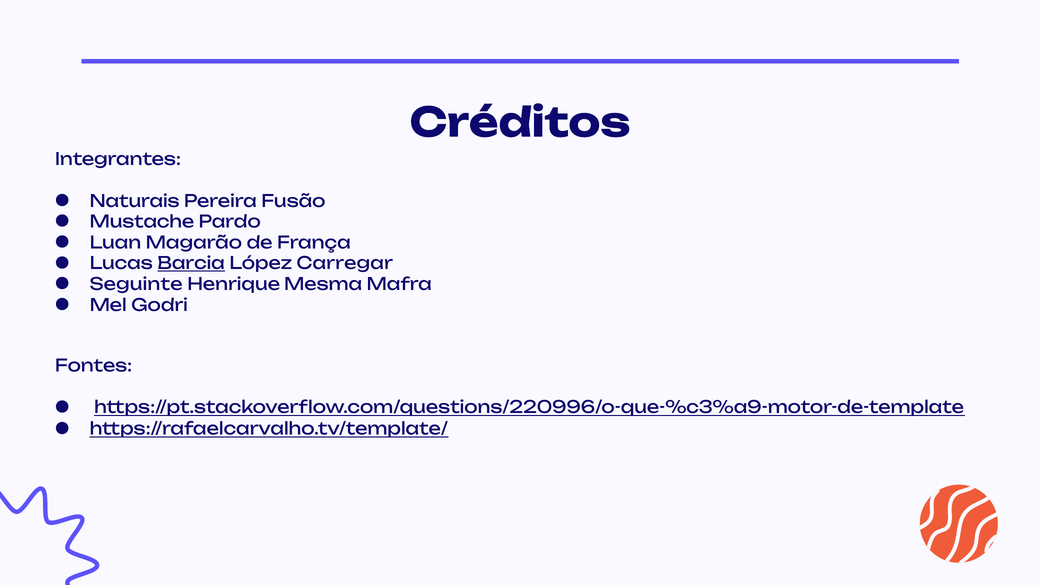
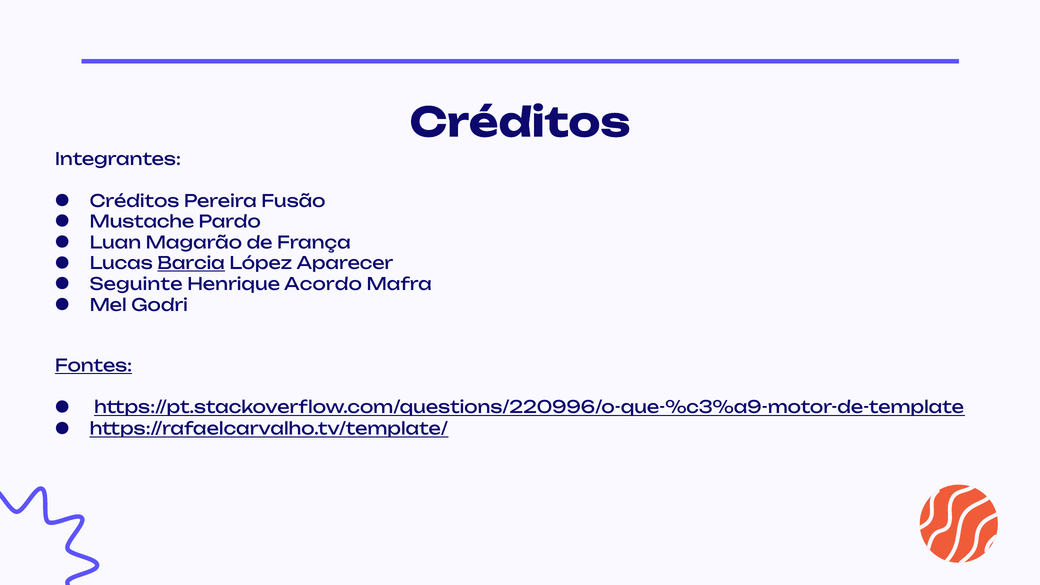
Naturais: Naturais -> Créditos (134, 201)
Carregar: Carregar -> Aparecer (345, 264)
Mesma: Mesma -> Acordo (323, 285)
Fontes underline: none -> present (94, 366)
